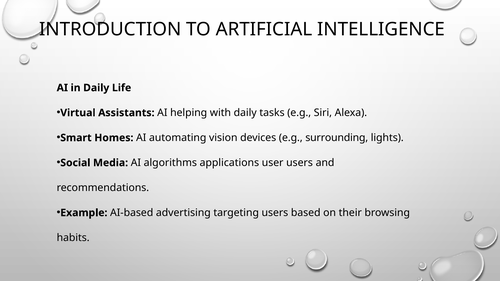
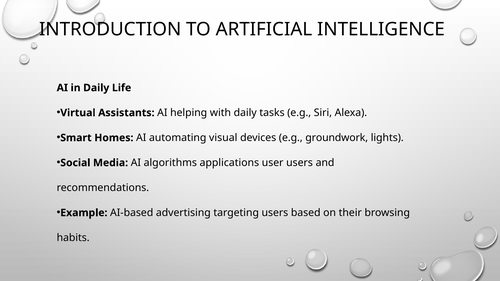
vision: vision -> visual (223, 138)
surrounding: surrounding -> groundwork (337, 138)
